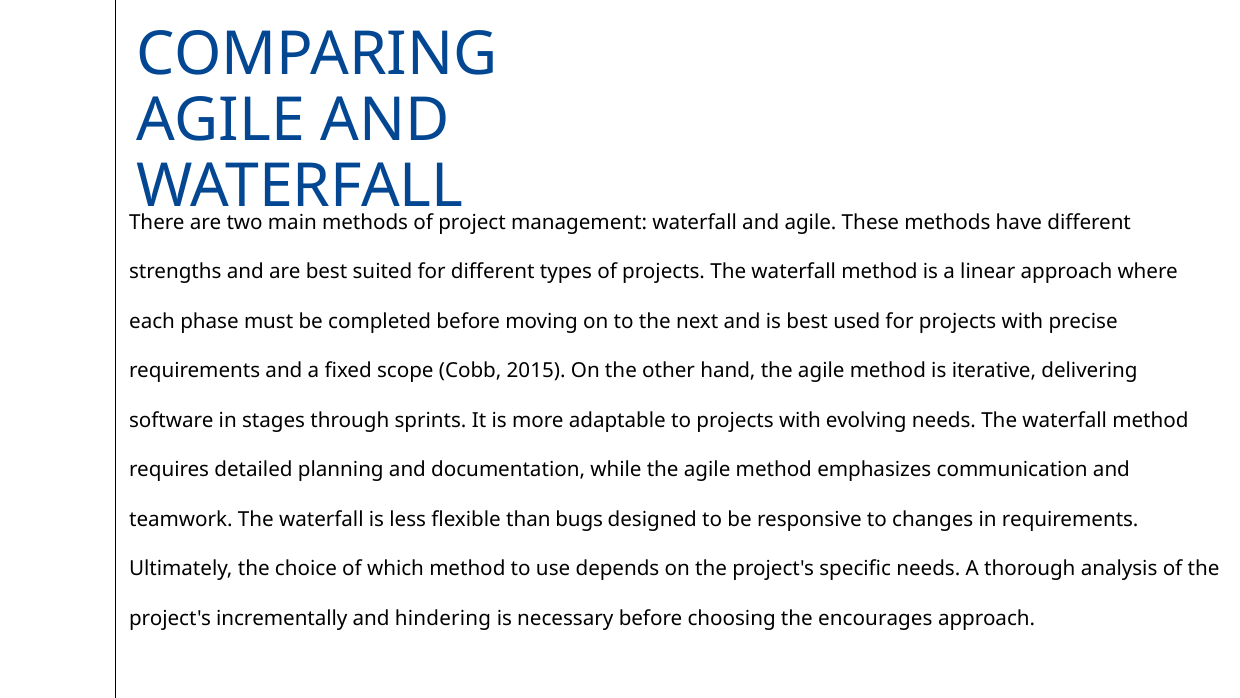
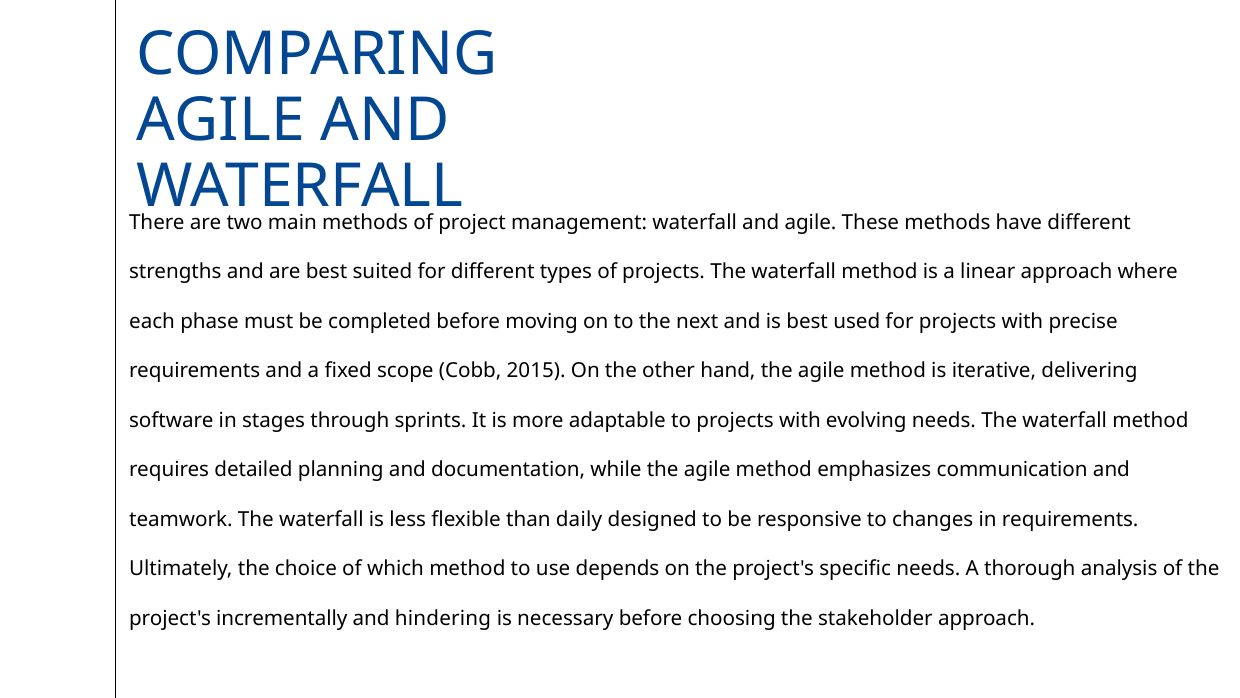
bugs: bugs -> daily (579, 519)
encourages: encourages -> stakeholder (875, 618)
